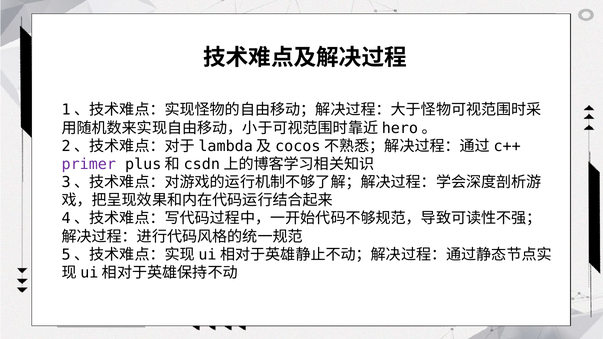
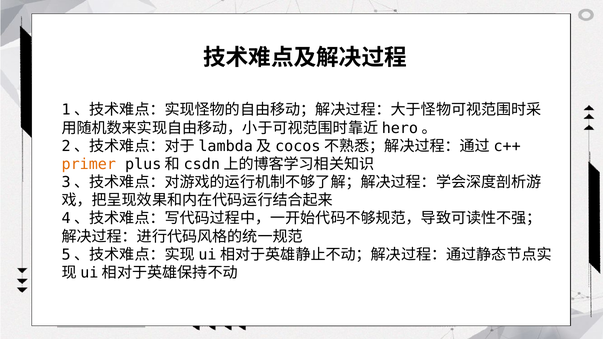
primer colour: purple -> orange (89, 164)
